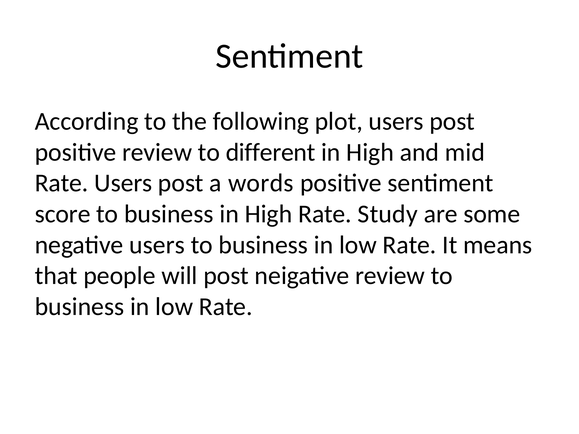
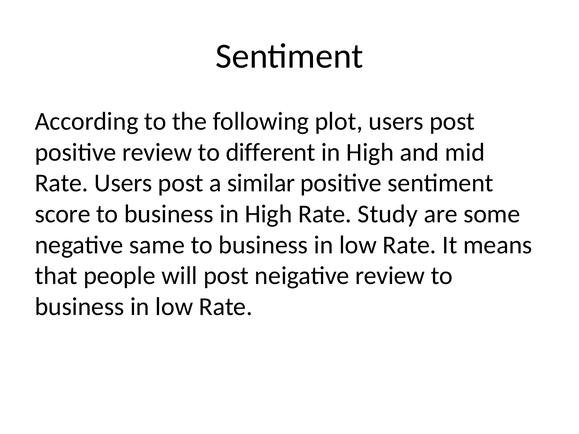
words: words -> similar (261, 183)
negative users: users -> same (157, 245)
